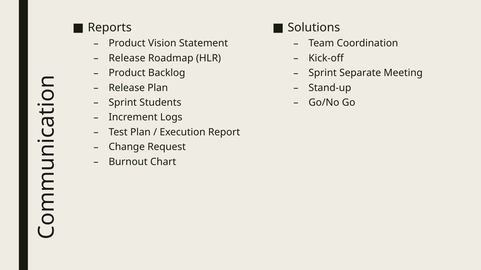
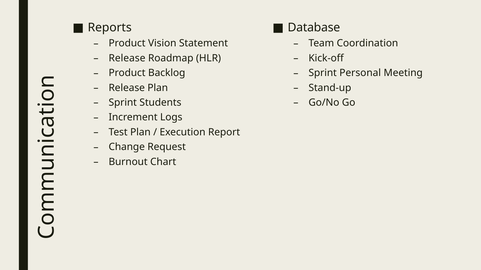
Solutions: Solutions -> Database (314, 27)
Separate: Separate -> Personal (360, 73)
